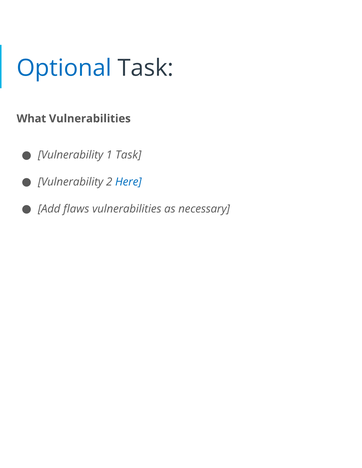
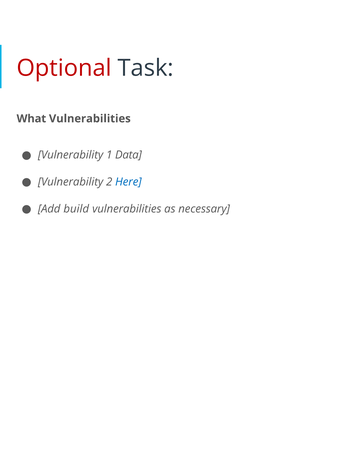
Optional colour: blue -> red (64, 68)
1 Task: Task -> Data (128, 155)
flaws: flaws -> build (76, 209)
